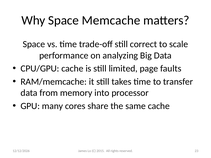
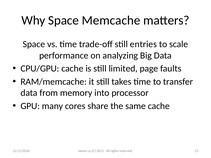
correct: correct -> entries (143, 44)
